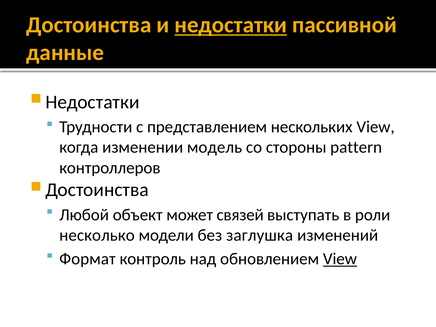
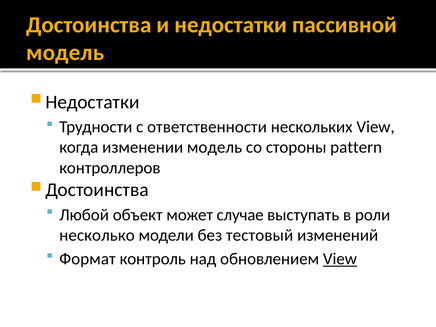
недостатки underline: present -> none (231, 25)
данные: данные -> модель (65, 53)
представлением: представлением -> ответственности (207, 127)
связей: связей -> случае (240, 215)
заглушка: заглушка -> тестовый (260, 235)
